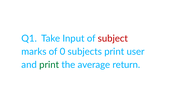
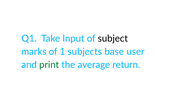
subject colour: red -> black (113, 39)
0: 0 -> 1 (63, 52)
subjects print: print -> base (114, 52)
